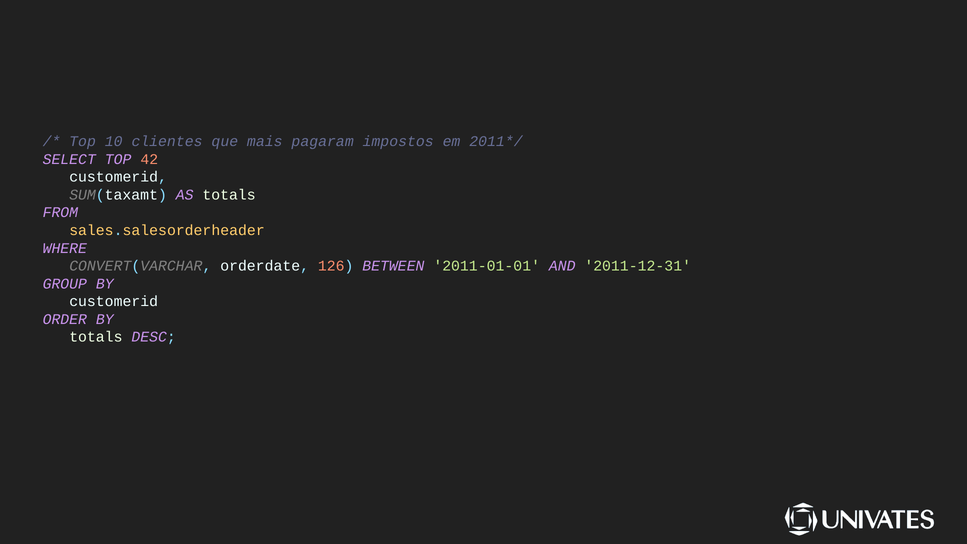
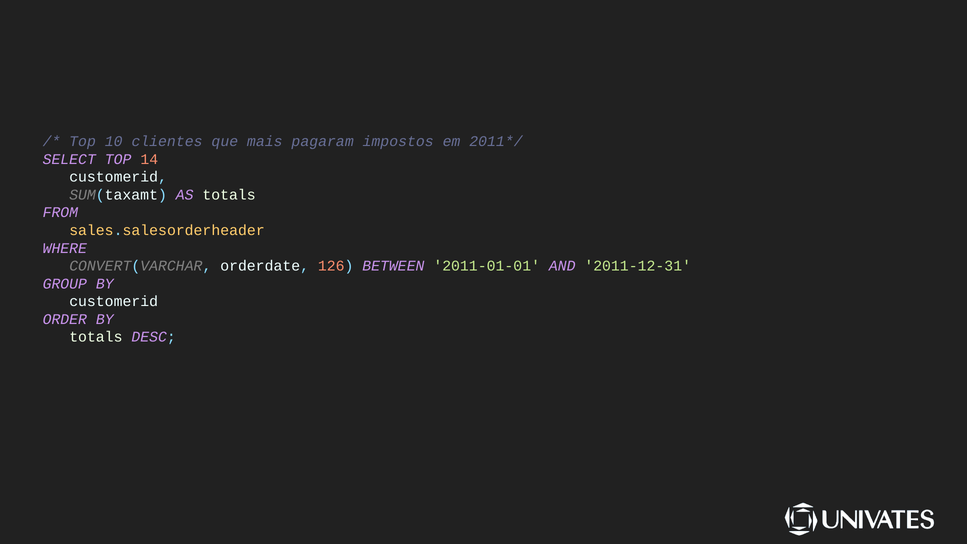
42: 42 -> 14 (149, 159)
